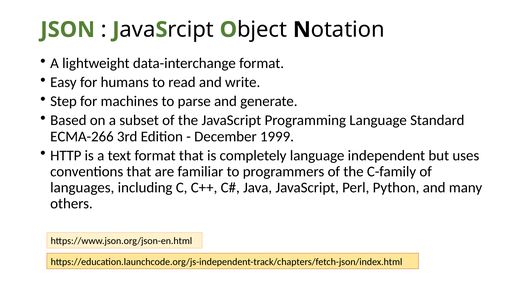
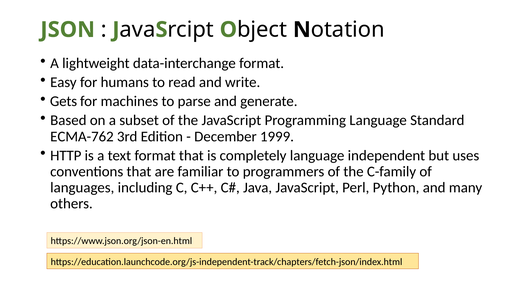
Step: Step -> Gets (64, 102)
ECMA-266: ECMA-266 -> ECMA-762 (82, 137)
